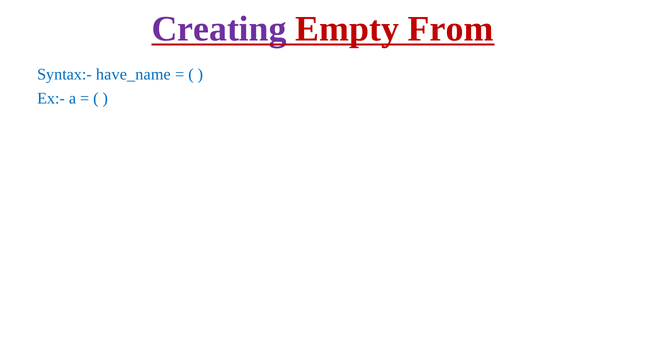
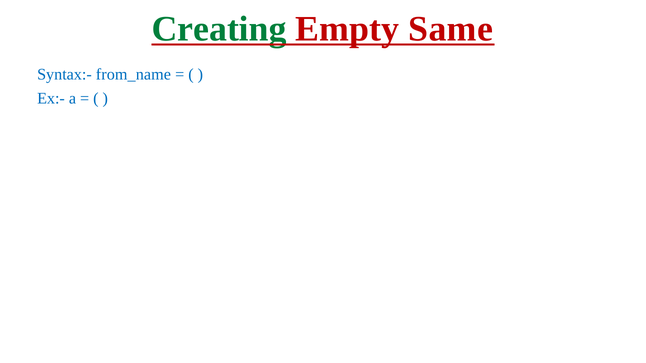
Creating colour: purple -> green (219, 29)
From: From -> Same (451, 29)
have_name: have_name -> from_name (133, 74)
